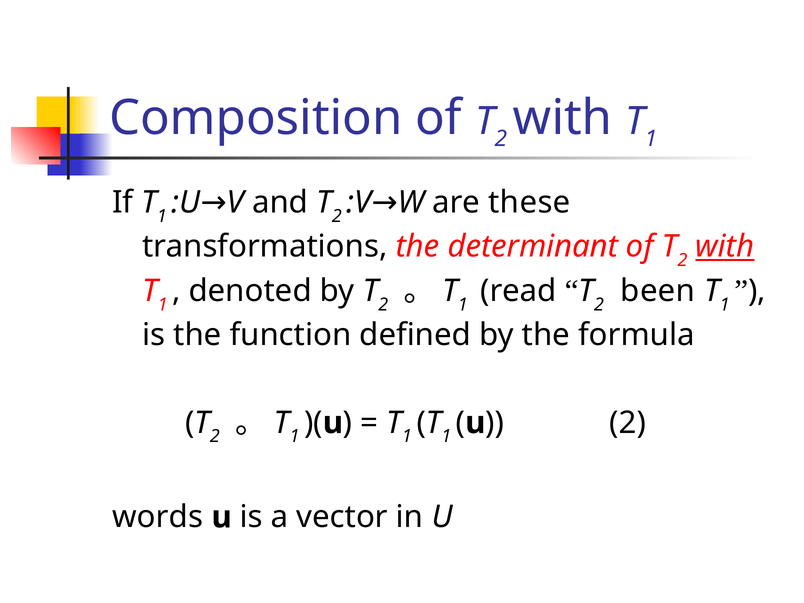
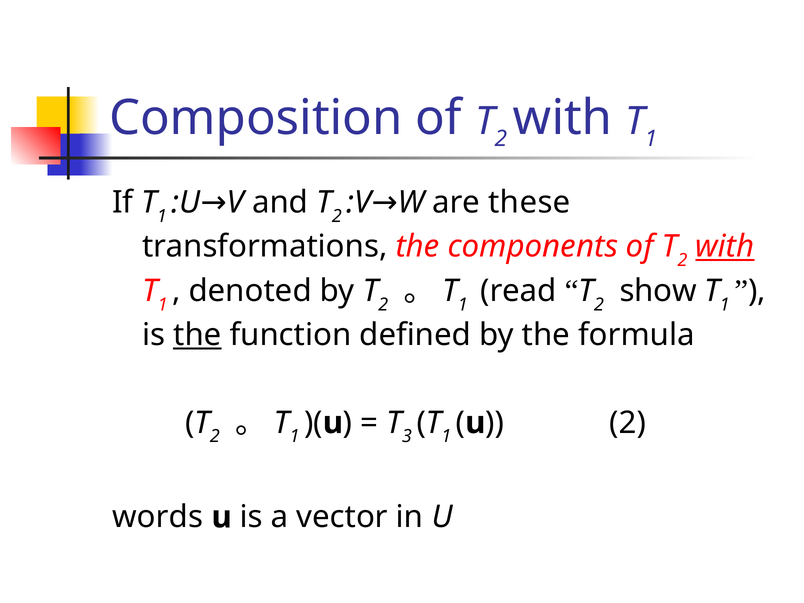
determinant: determinant -> components (533, 247)
been: been -> show (658, 291)
the underline: none -> present (197, 335)
1: 1 -> 3 (407, 436)
